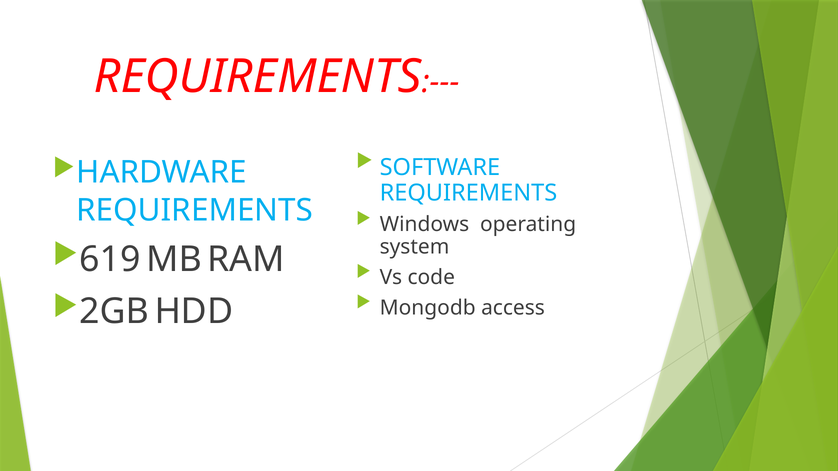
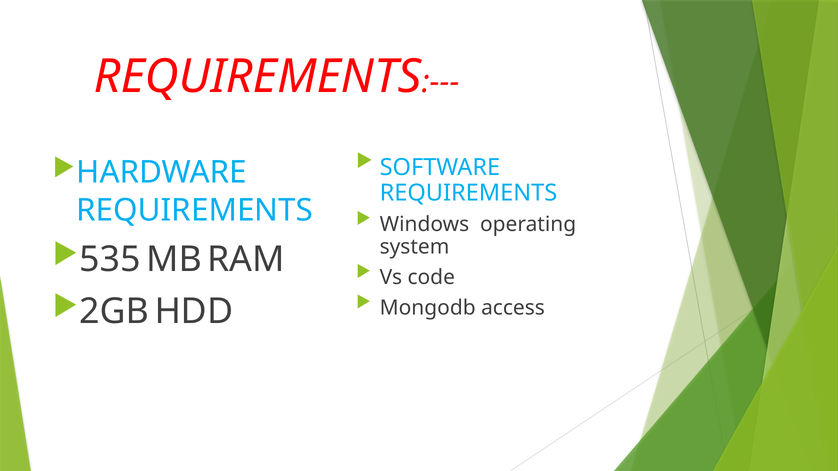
619: 619 -> 535 (110, 260)
